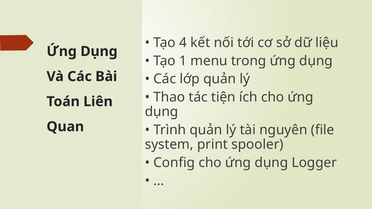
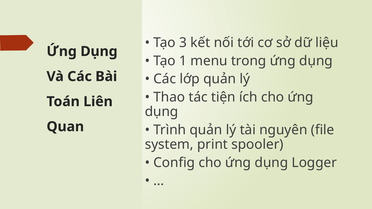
4: 4 -> 3 (183, 43)
